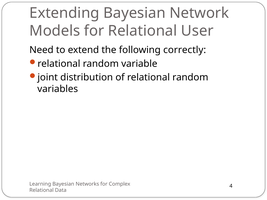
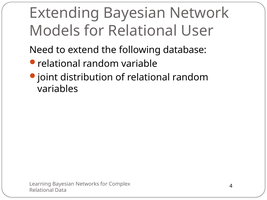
correctly: correctly -> database (185, 50)
